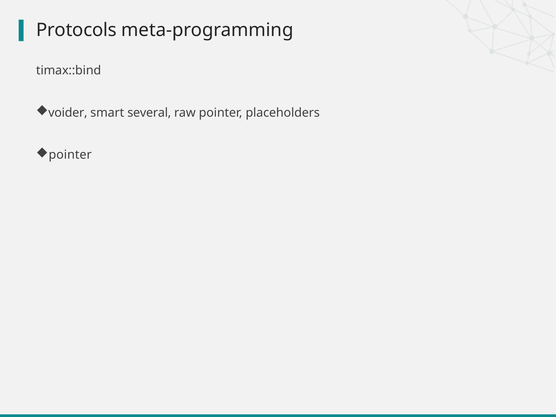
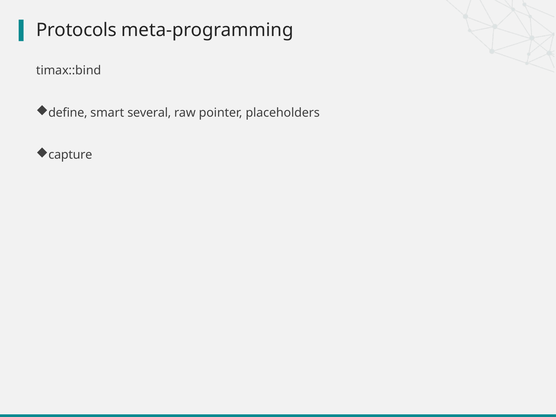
voider: voider -> define (68, 113)
pointer: pointer -> capture (70, 155)
